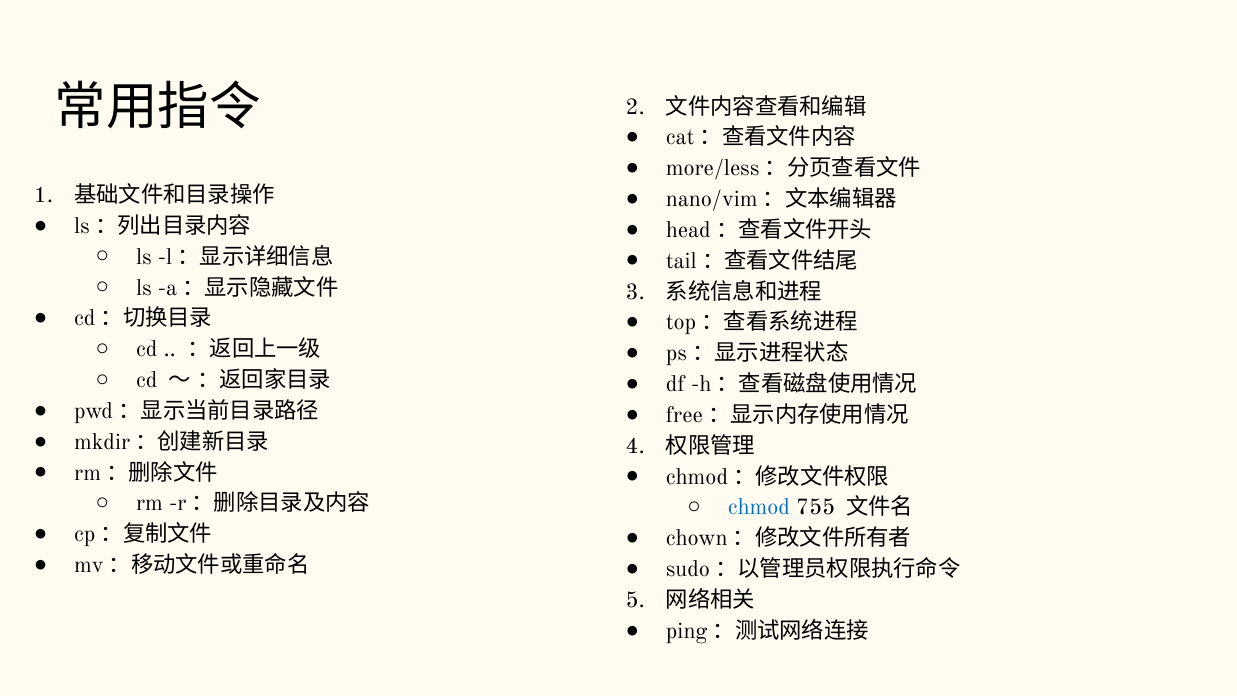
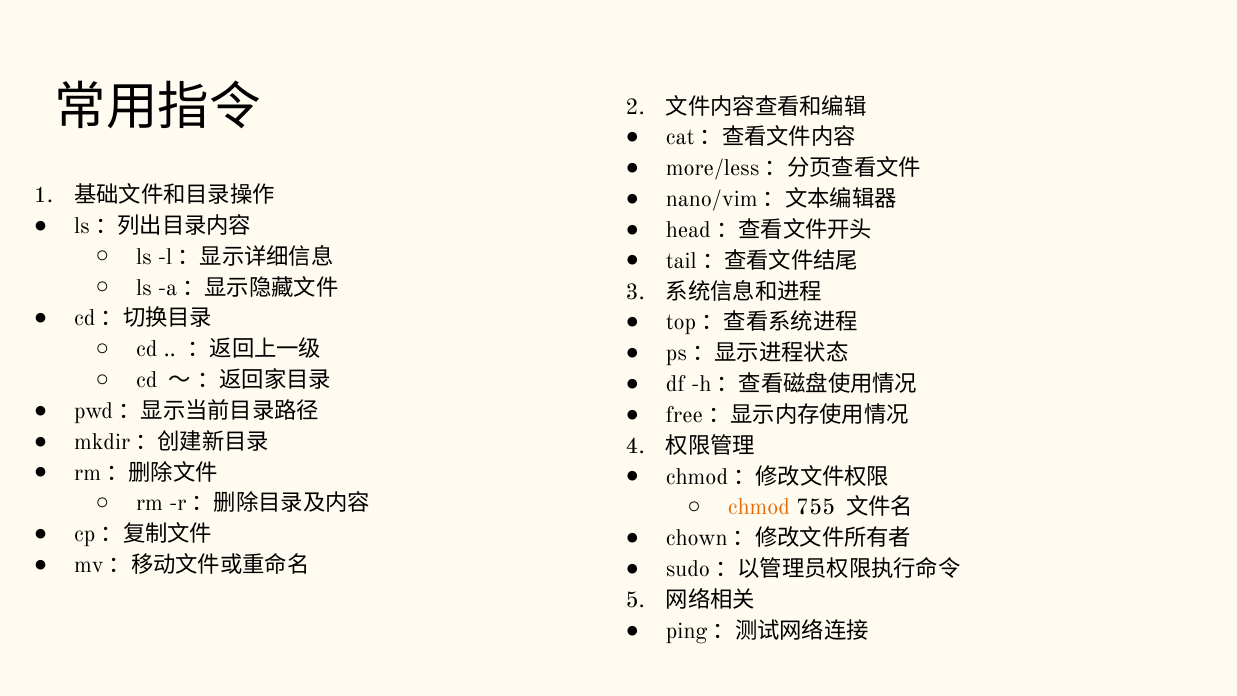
chmod colour: blue -> orange (759, 507)
